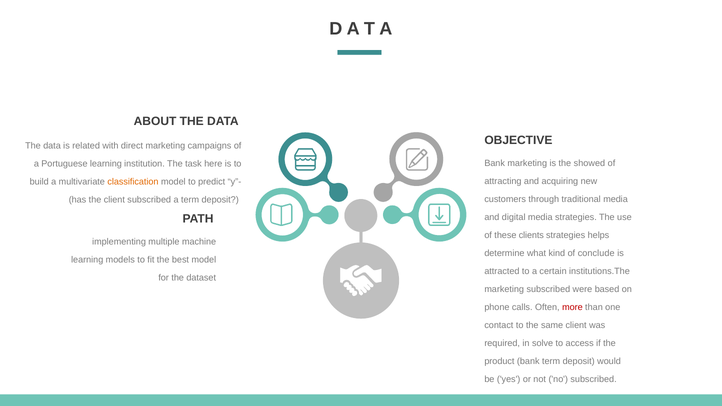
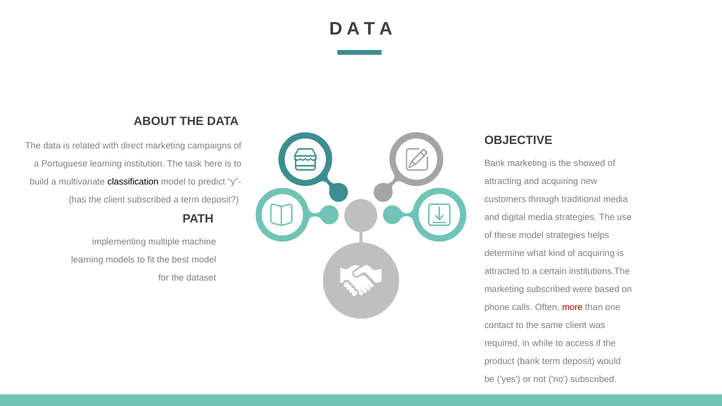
classification colour: orange -> black (133, 182)
these clients: clients -> model (531, 235)
of conclude: conclude -> acquiring (596, 253)
solve: solve -> while (543, 343)
